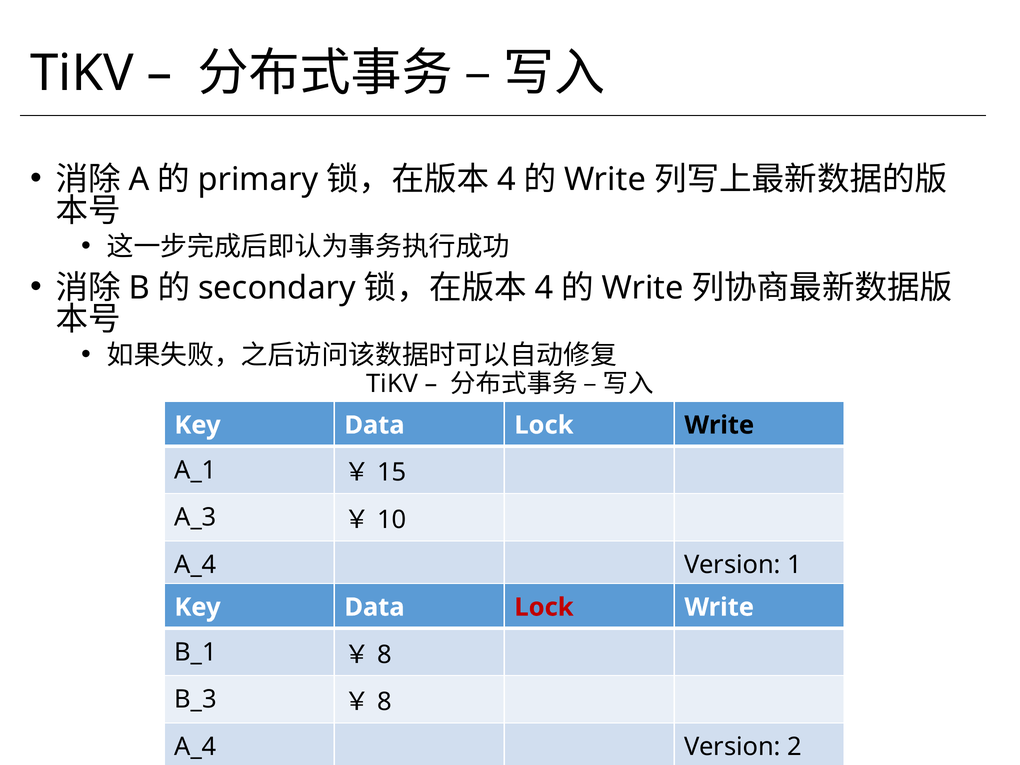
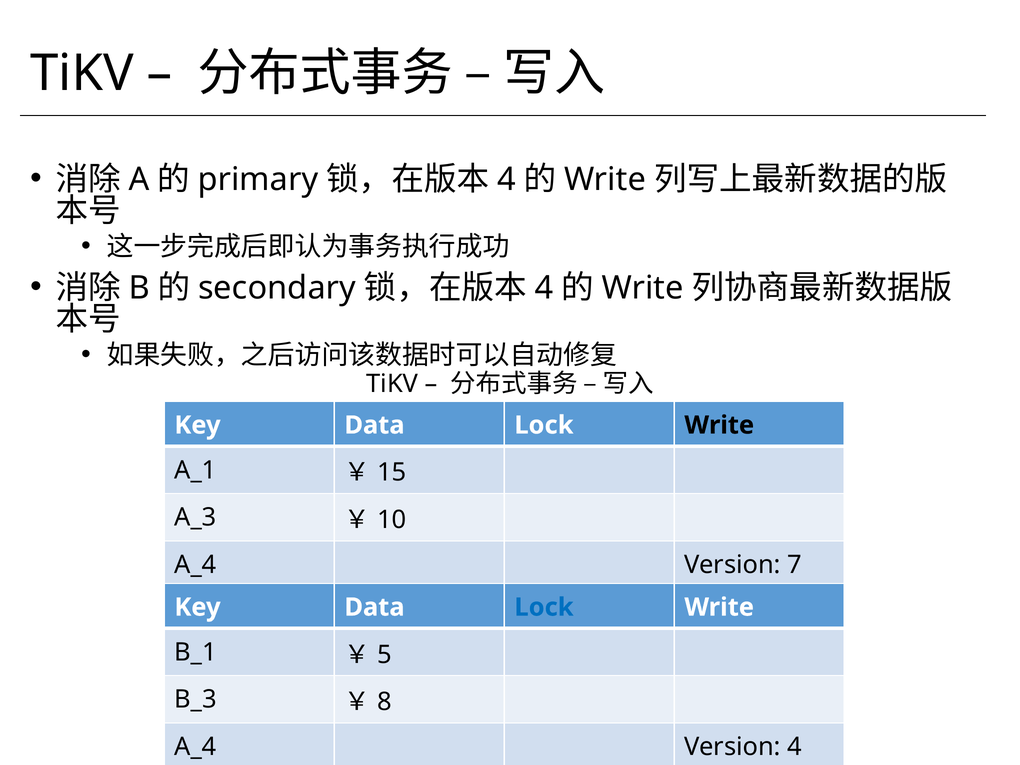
1: 1 -> 7 (795, 565)
Lock colour: red -> blue (544, 607)
8: 8 -> 5 (385, 655)
Version 2: 2 -> 4 (795, 747)
